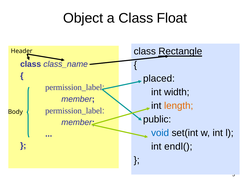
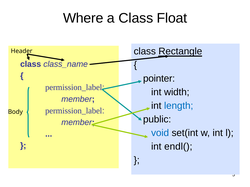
Object: Object -> Where (83, 18)
placed: placed -> pointer (159, 79)
length colour: orange -> blue (179, 106)
